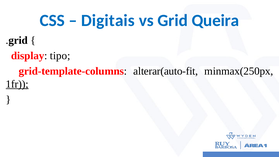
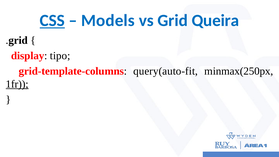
CSS underline: none -> present (52, 21)
Digitais: Digitais -> Models (108, 21)
alterar(auto-fit: alterar(auto-fit -> query(auto-fit (166, 71)
